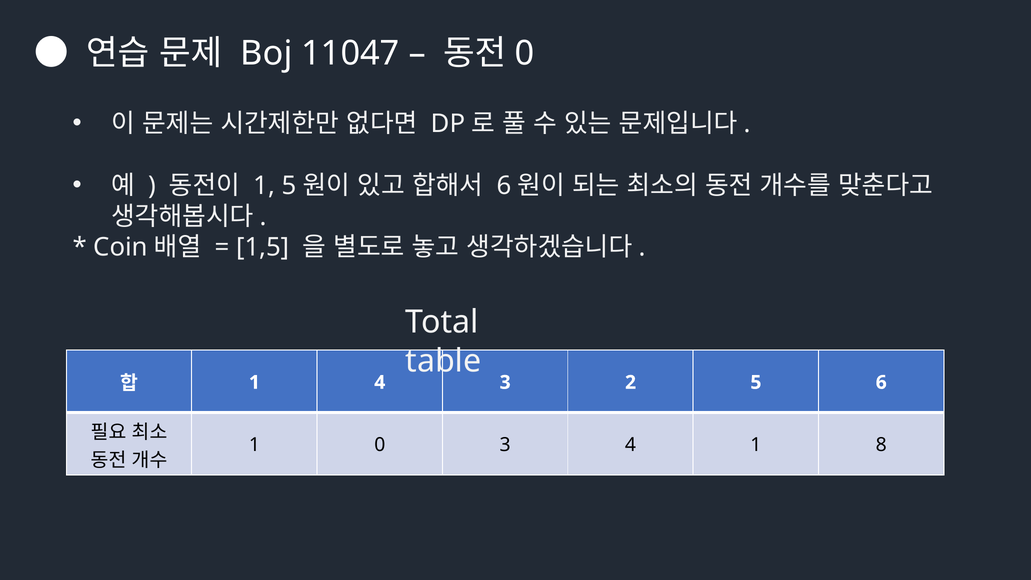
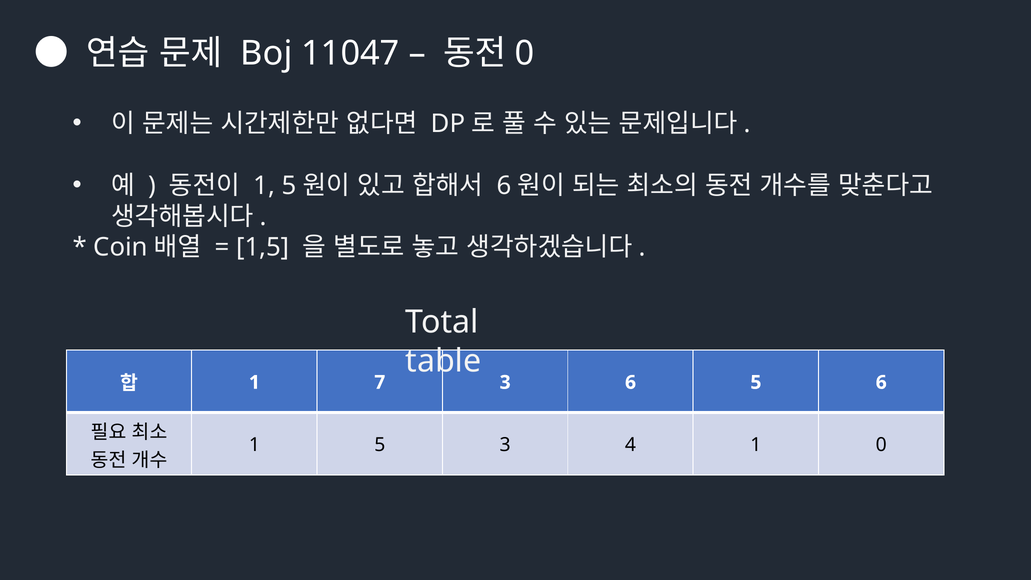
1 4: 4 -> 7 (380, 382)
3 2: 2 -> 6 (631, 382)
0: 0 -> 5 (380, 445)
1 8: 8 -> 0 (881, 445)
